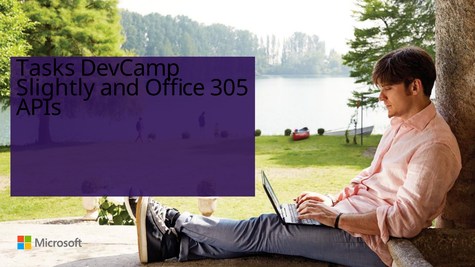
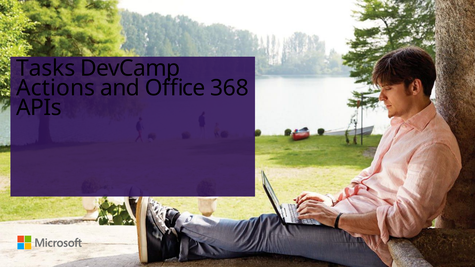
Slightly: Slightly -> Actions (56, 88)
305: 305 -> 368 (229, 88)
